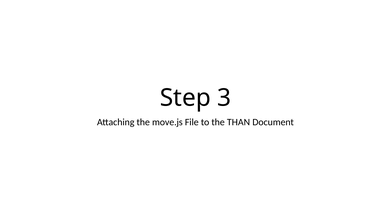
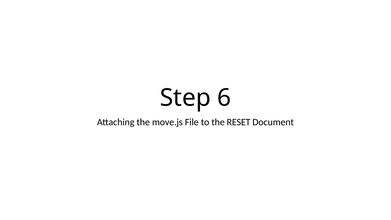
3: 3 -> 6 (224, 98)
THAN: THAN -> RESET (239, 122)
